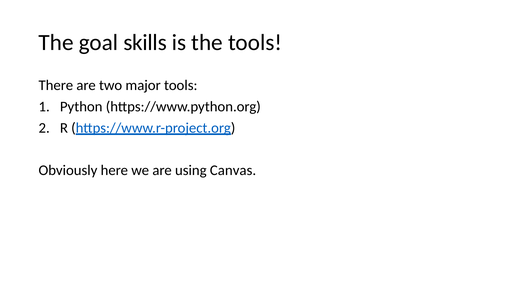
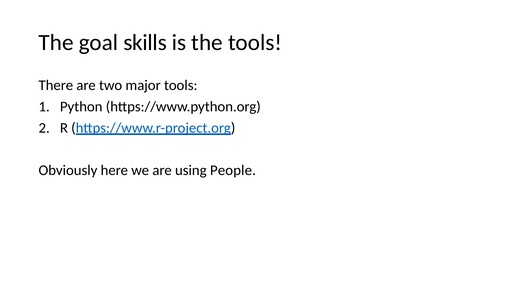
Canvas: Canvas -> People (233, 171)
